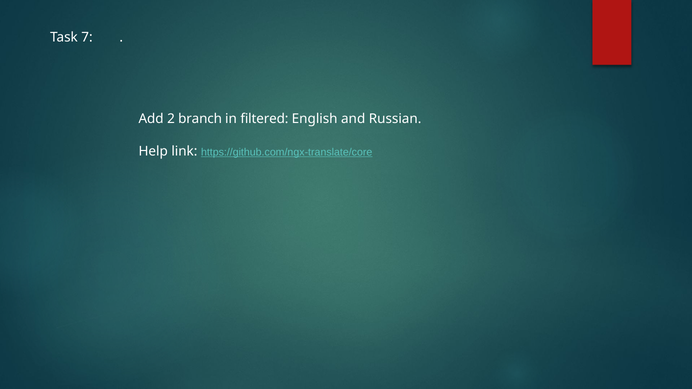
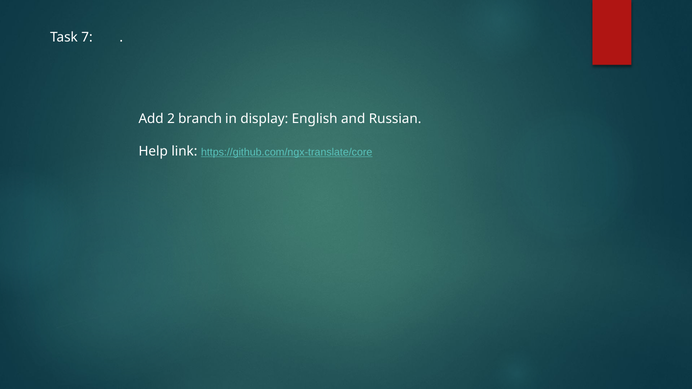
filtered: filtered -> display (264, 119)
